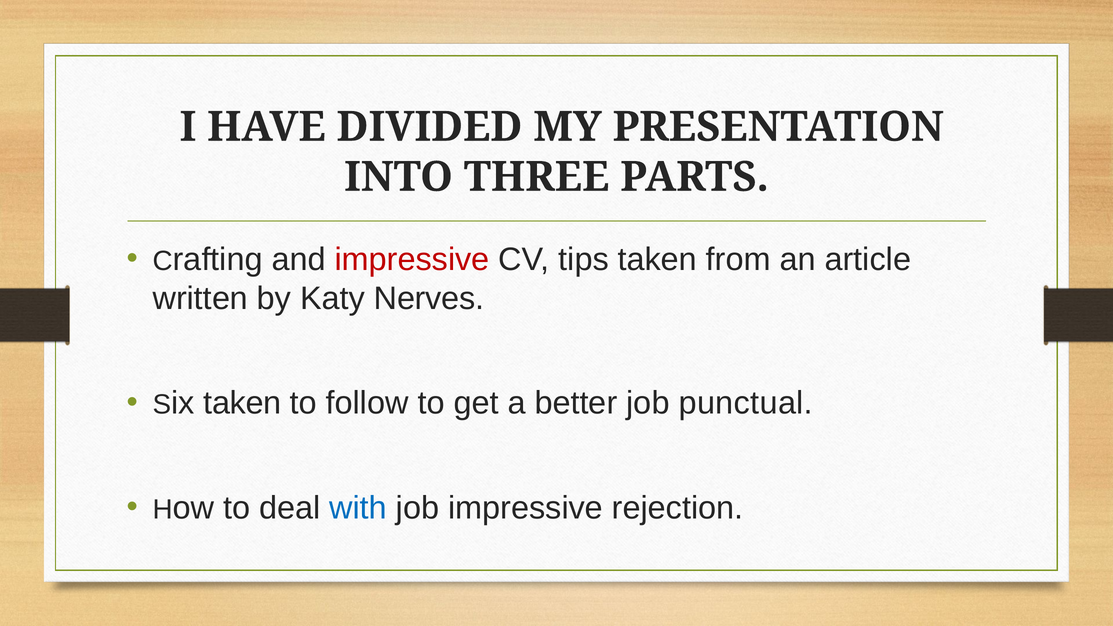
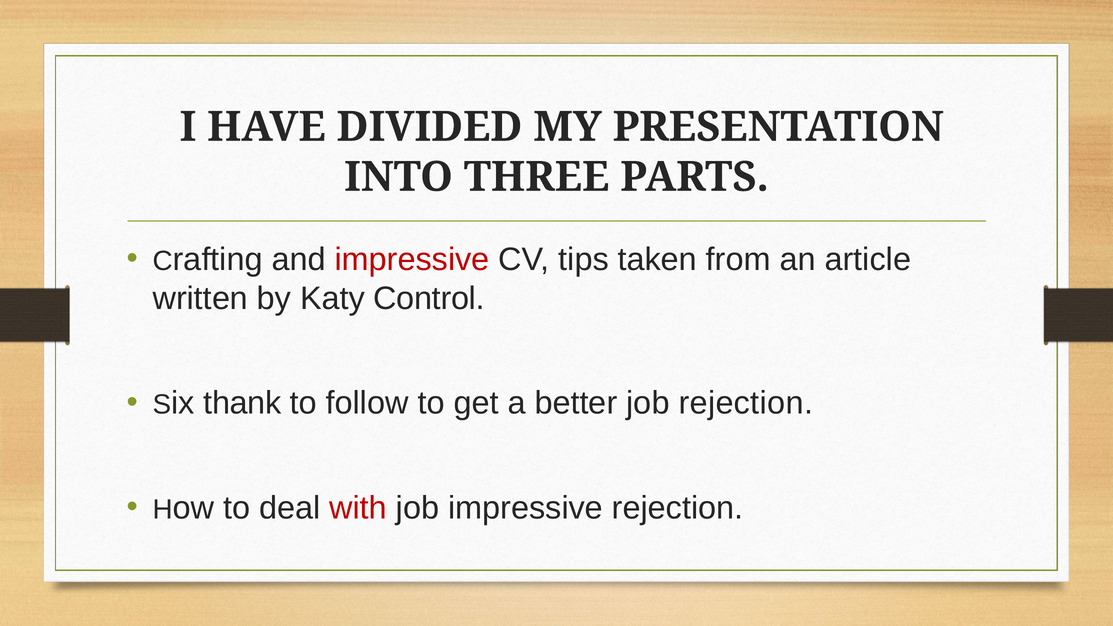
Nerves: Nerves -> Control (429, 298)
taken: taken -> thank (242, 403)
job punctual: punctual -> rejection (746, 403)
with colour: blue -> red (358, 508)
